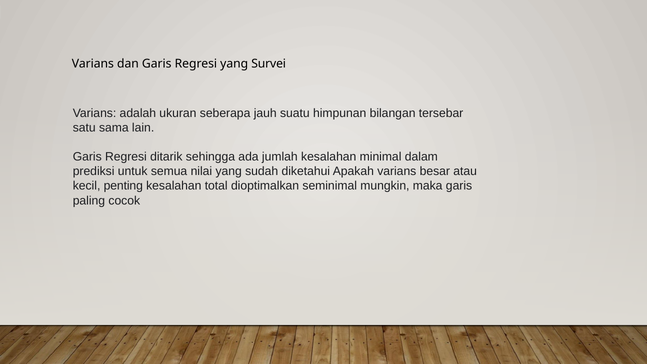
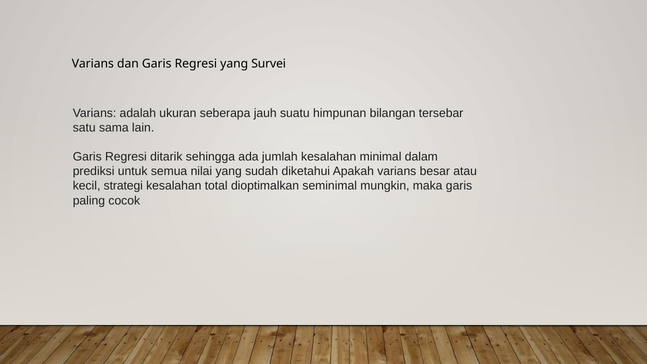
penting: penting -> strategi (123, 186)
